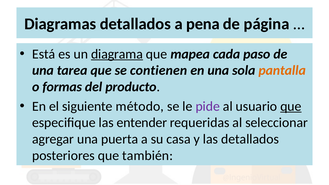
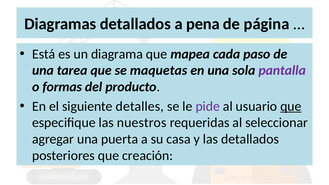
diagrama underline: present -> none (117, 54)
contienen: contienen -> maquetas (159, 70)
pantalla colour: orange -> purple (282, 70)
método: método -> detalles (140, 106)
entender: entender -> nuestros (142, 123)
también: también -> creación (148, 156)
